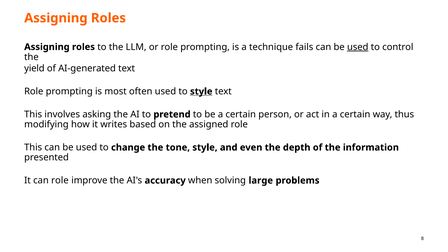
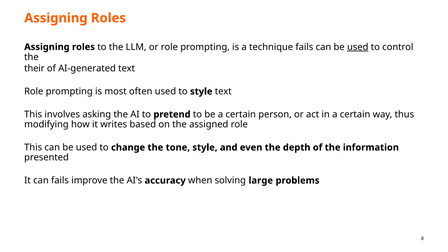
yield: yield -> their (34, 68)
style underline: present -> none (201, 91)
can role: role -> fails (60, 180)
